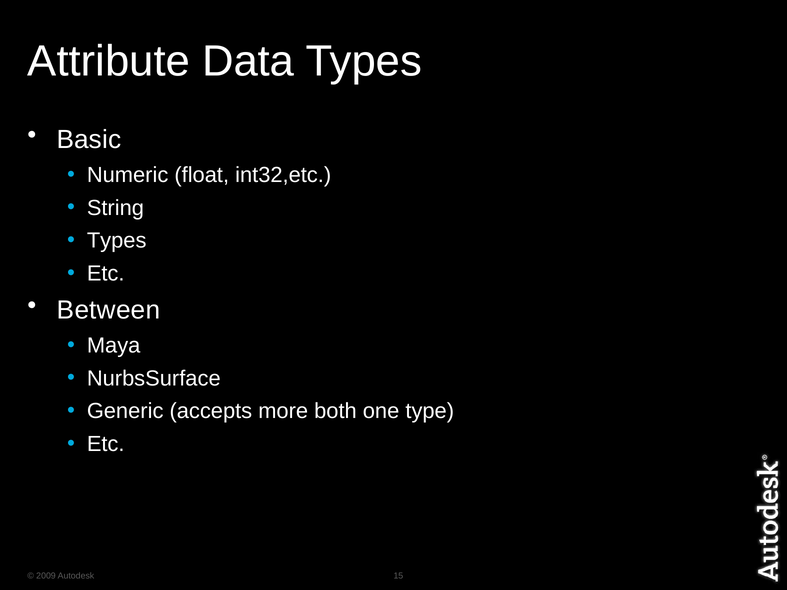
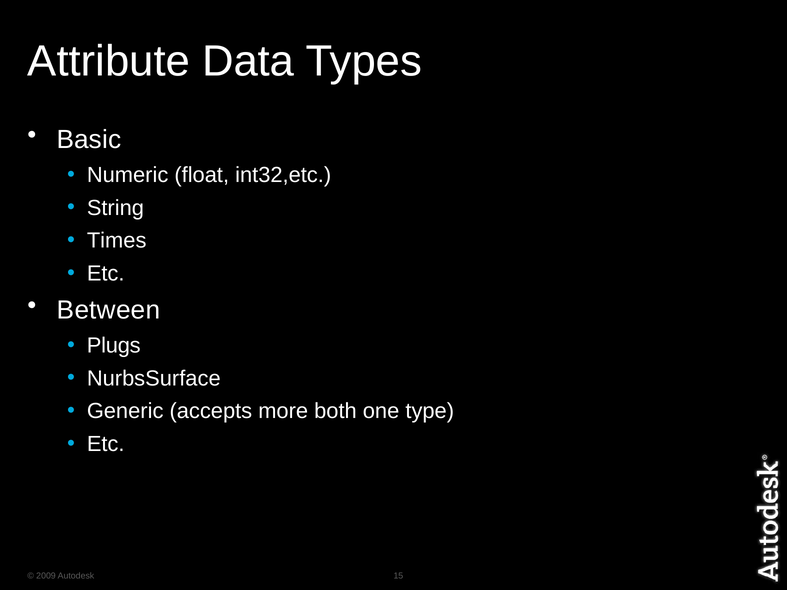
Types: Types -> Times (117, 241)
Maya: Maya -> Plugs (114, 346)
